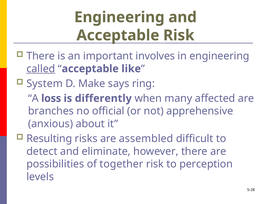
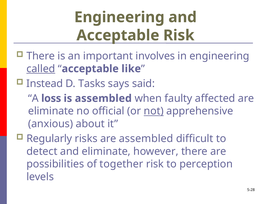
System: System -> Instead (45, 83)
Make: Make -> Tasks (92, 83)
ring: ring -> said (143, 83)
is differently: differently -> assembled (103, 98)
many: many -> faulty (178, 98)
branches: branches -> eliminate (51, 111)
not underline: none -> present (154, 111)
Resulting: Resulting -> Regularly (49, 138)
